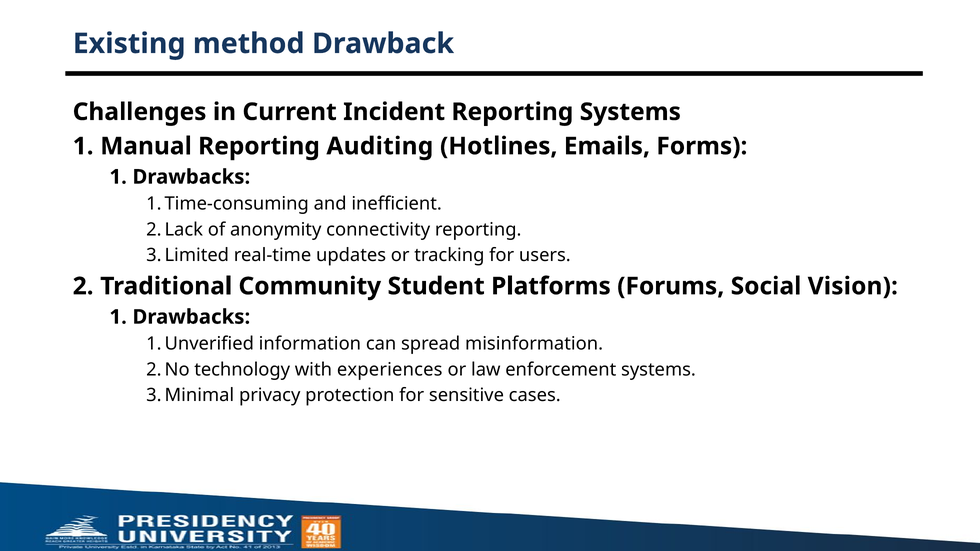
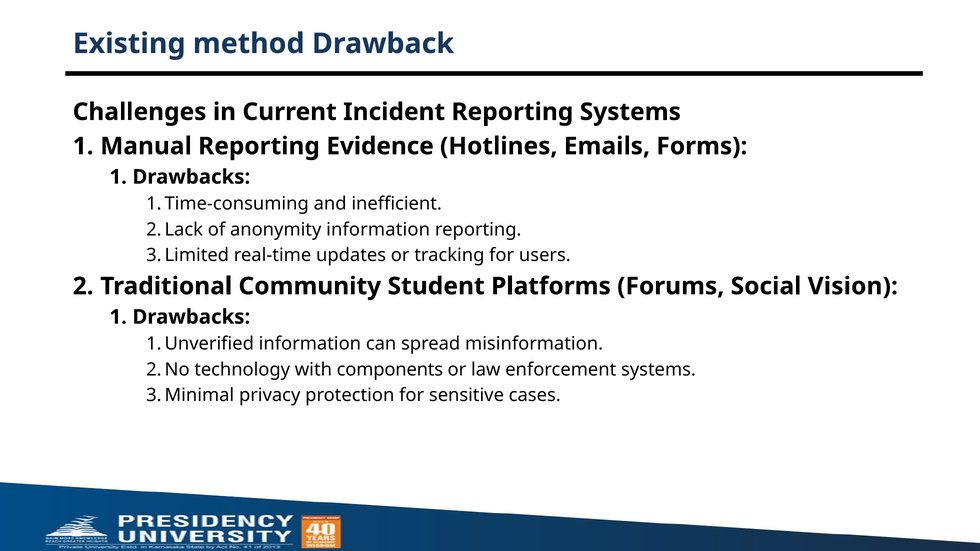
Auditing: Auditing -> Evidence (380, 146)
anonymity connectivity: connectivity -> information (378, 230)
experiences: experiences -> components (390, 370)
